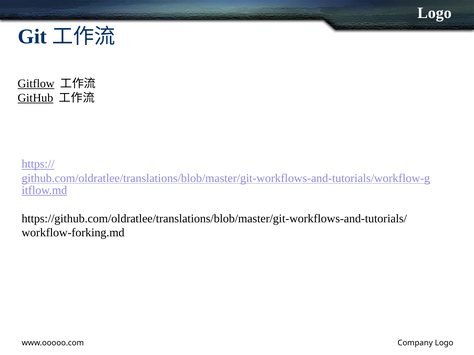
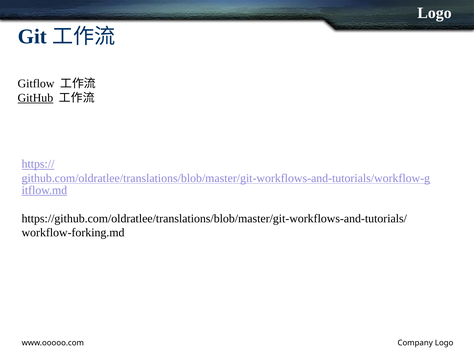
Gitflow underline: present -> none (36, 84)
